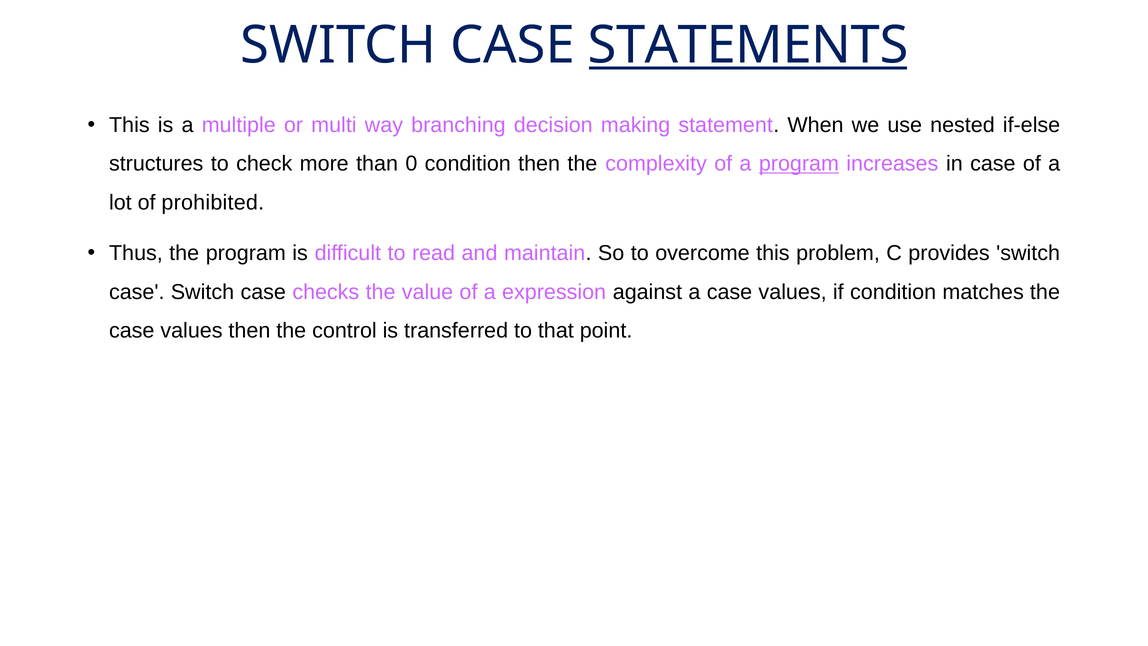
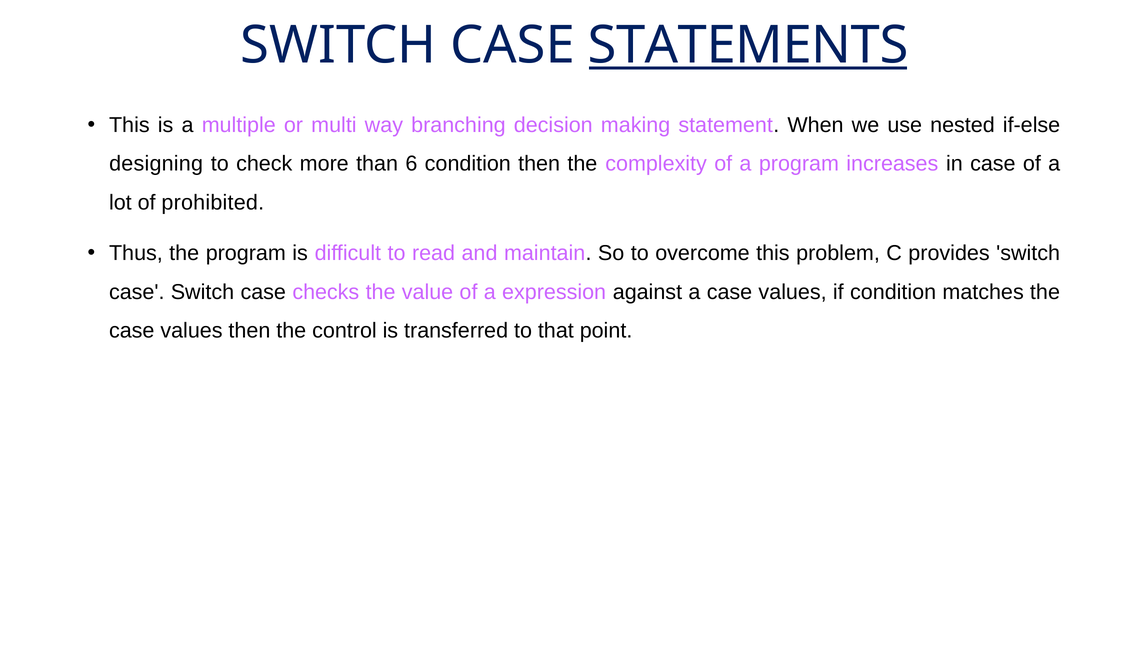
structures: structures -> designing (156, 164)
0: 0 -> 6 (411, 164)
program underline: present -> none (799, 164)
